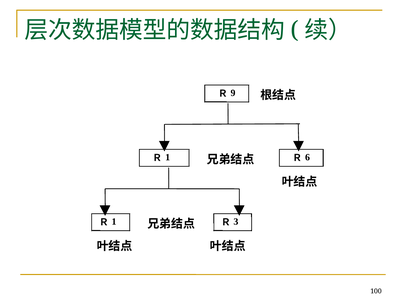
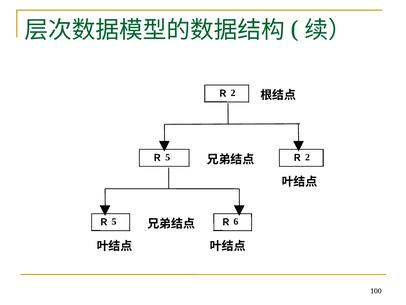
9: 9 -> 2 (233, 93)
1: 1 -> 5 (168, 157)
6: 6 -> 2 (308, 157)
1: 1 -> 5 (114, 221)
3: 3 -> 6 (236, 221)
